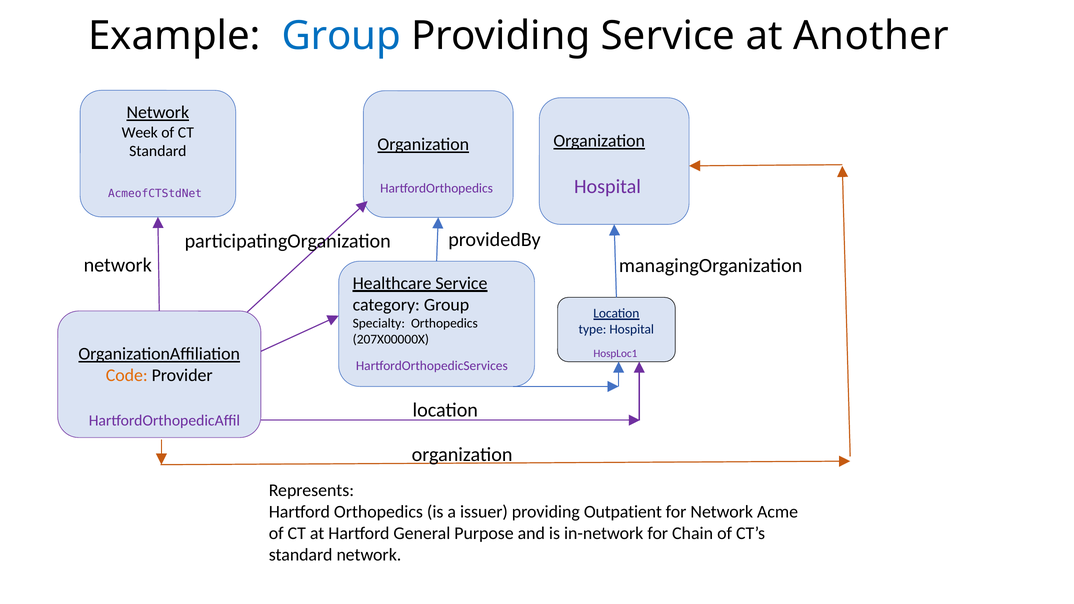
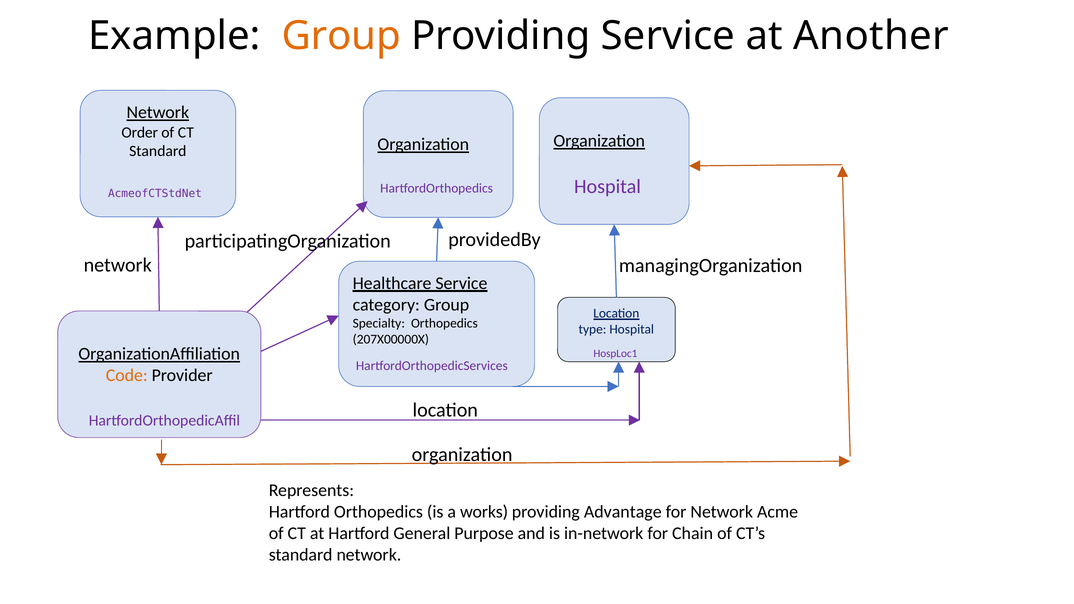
Group colour: blue -> orange (341, 36)
Week: Week -> Order (140, 132)
issuer: issuer -> works (484, 512)
Outpatient: Outpatient -> Advantage (623, 512)
